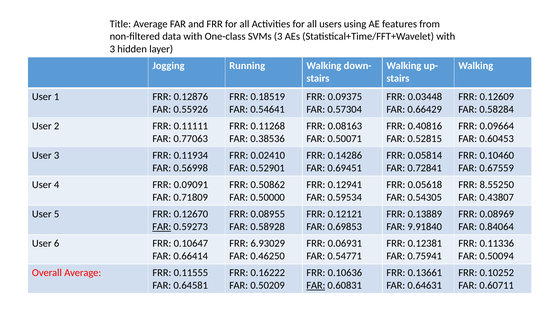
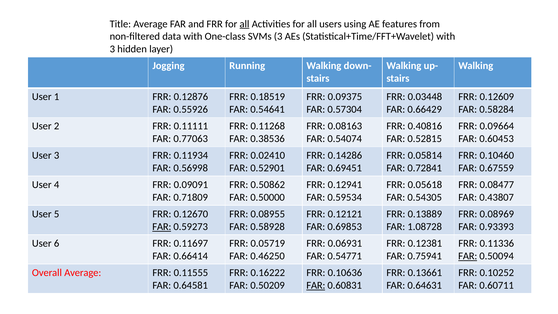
all underline: none -> present (244, 24)
0.50071: 0.50071 -> 0.54074 (345, 139)
8.55250: 8.55250 -> 0.08477 (497, 185)
9.91840: 9.91840 -> 1.08728 (425, 227)
0.84064: 0.84064 -> 0.93393 (497, 227)
0.10647: 0.10647 -> 0.11697 (191, 243)
6.93029: 6.93029 -> 0.05719 (268, 243)
FAR underline: none -> present (468, 256)
